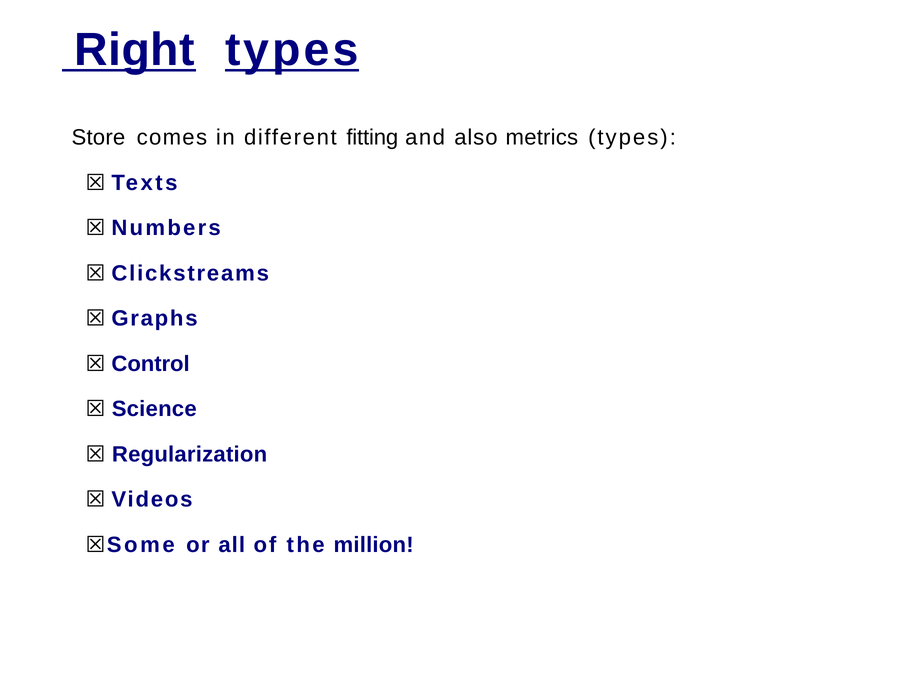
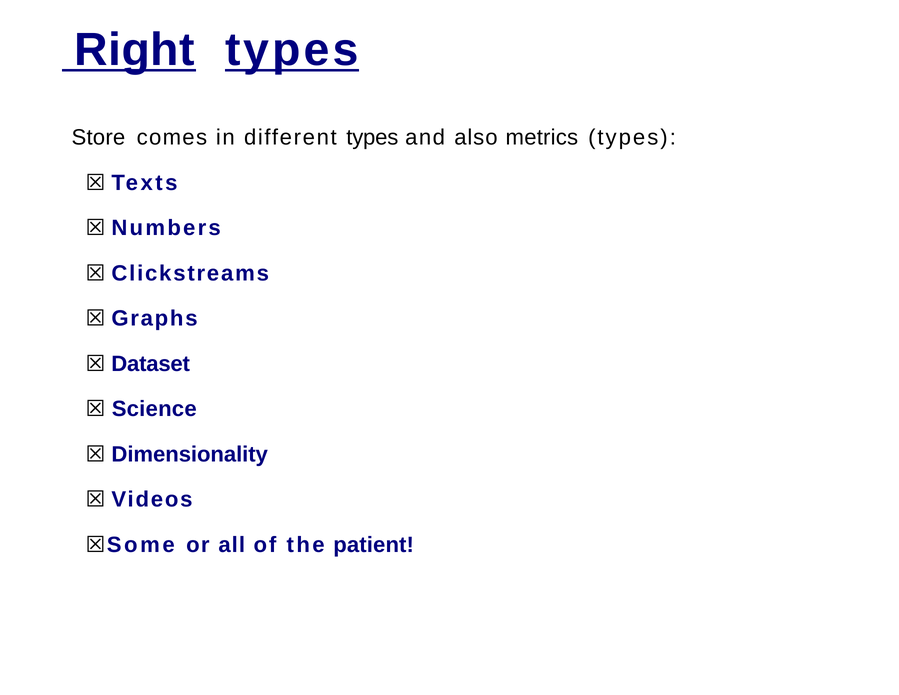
different fitting: fitting -> types (372, 137)
Control: Control -> Dataset (151, 364)
Regularization: Regularization -> Dimensionality (190, 454)
million: million -> patient (374, 545)
